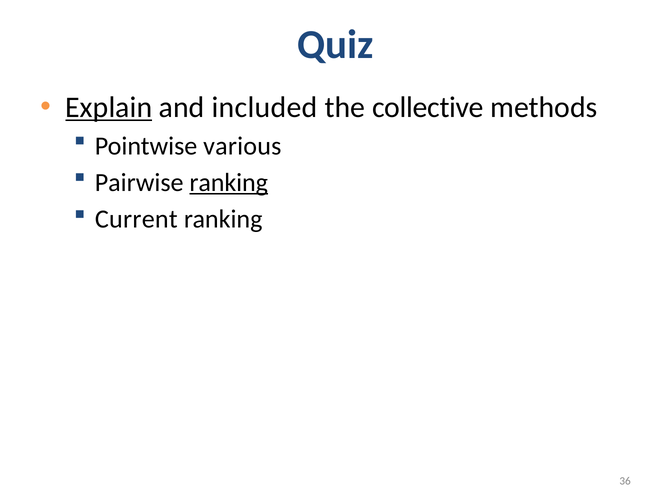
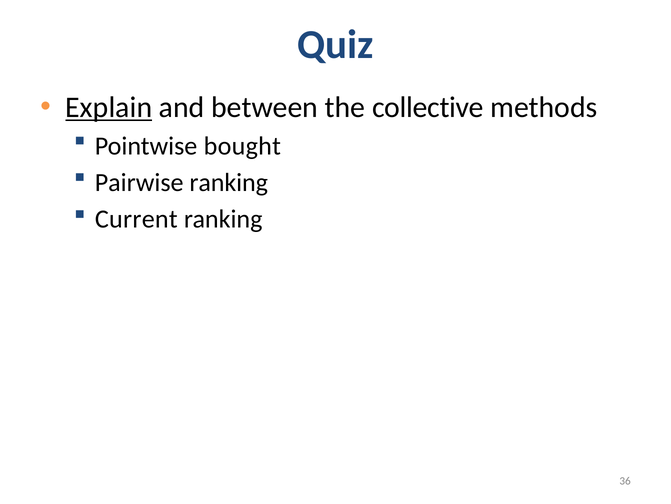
included: included -> between (265, 107)
various: various -> bought (242, 146)
ranking underline: present -> none (229, 182)
